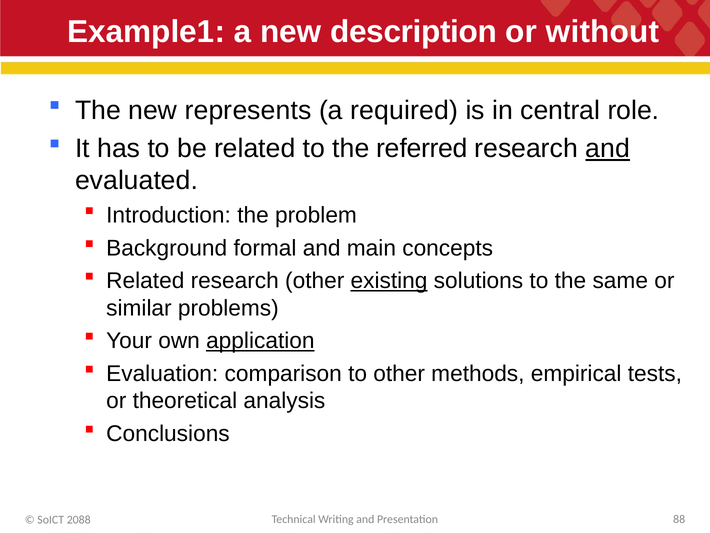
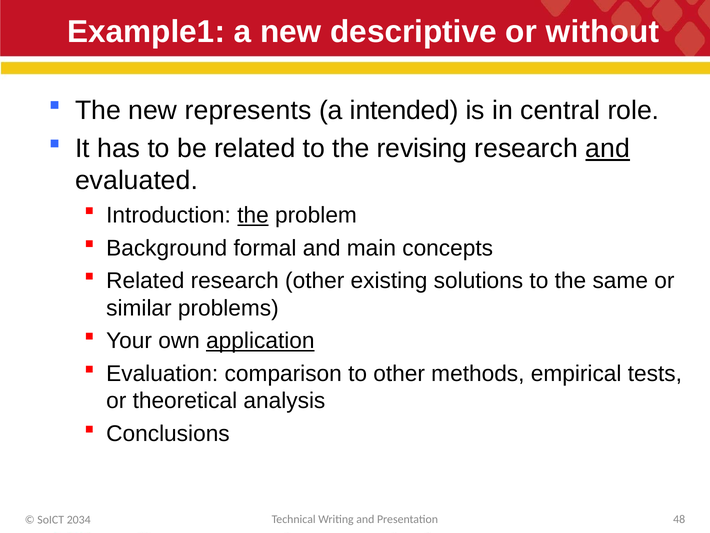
description: description -> descriptive (413, 32)
required: required -> intended (404, 110)
referred: referred -> revising (422, 148)
the underline: none -> present (253, 215)
existing underline: present -> none (389, 281)
88: 88 -> 48 (679, 519)
2088: 2088 -> 2034 (79, 519)
